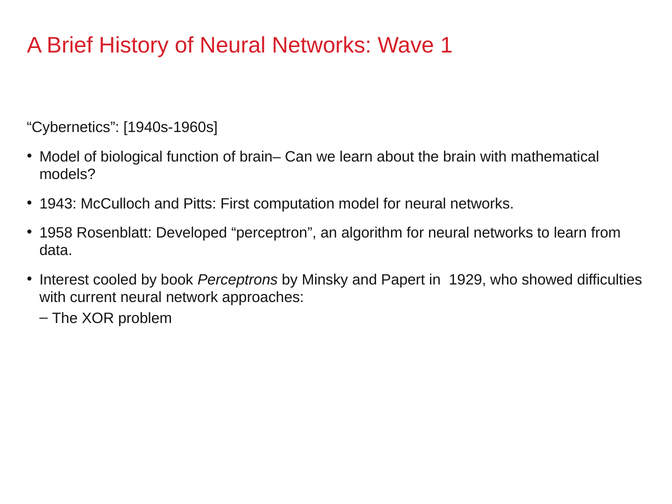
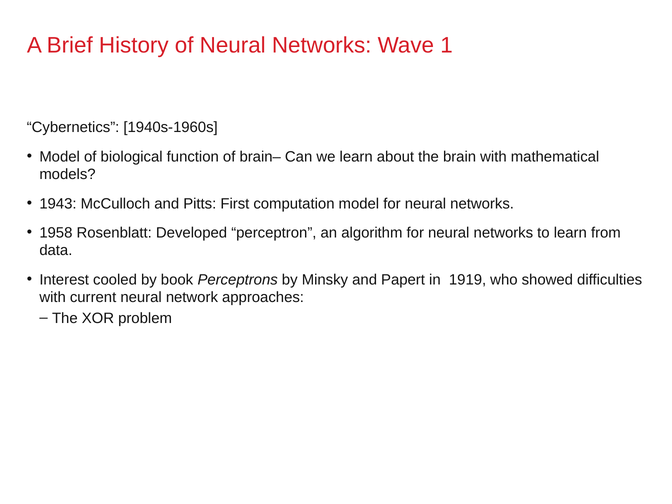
1929: 1929 -> 1919 (468, 280)
